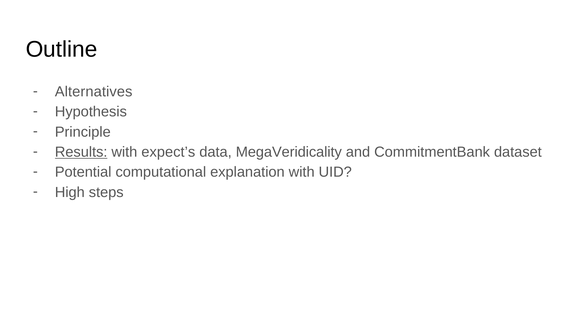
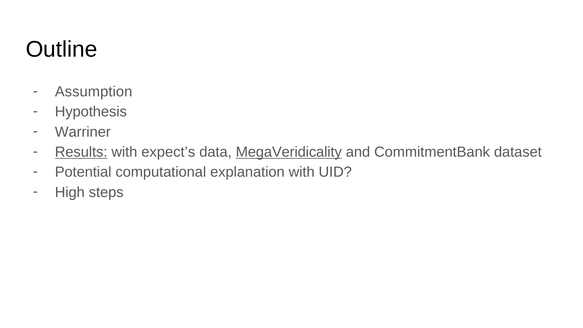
Alternatives: Alternatives -> Assumption (94, 92)
Principle: Principle -> Warriner (83, 132)
MegaVeridicality underline: none -> present (289, 152)
